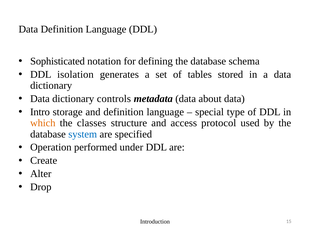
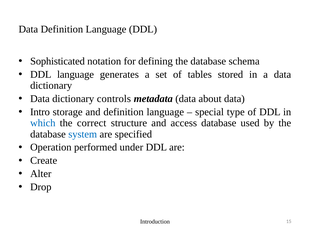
DDL isolation: isolation -> language (76, 75)
which colour: orange -> blue (43, 123)
classes: classes -> correct (92, 123)
access protocol: protocol -> database (219, 123)
